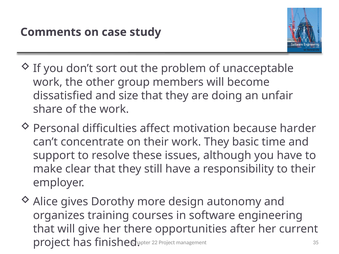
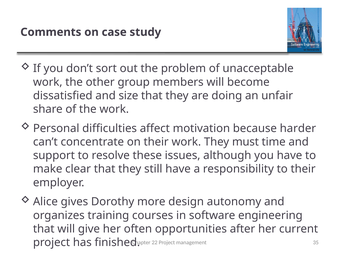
basic: basic -> must (245, 142)
there: there -> often (138, 229)
